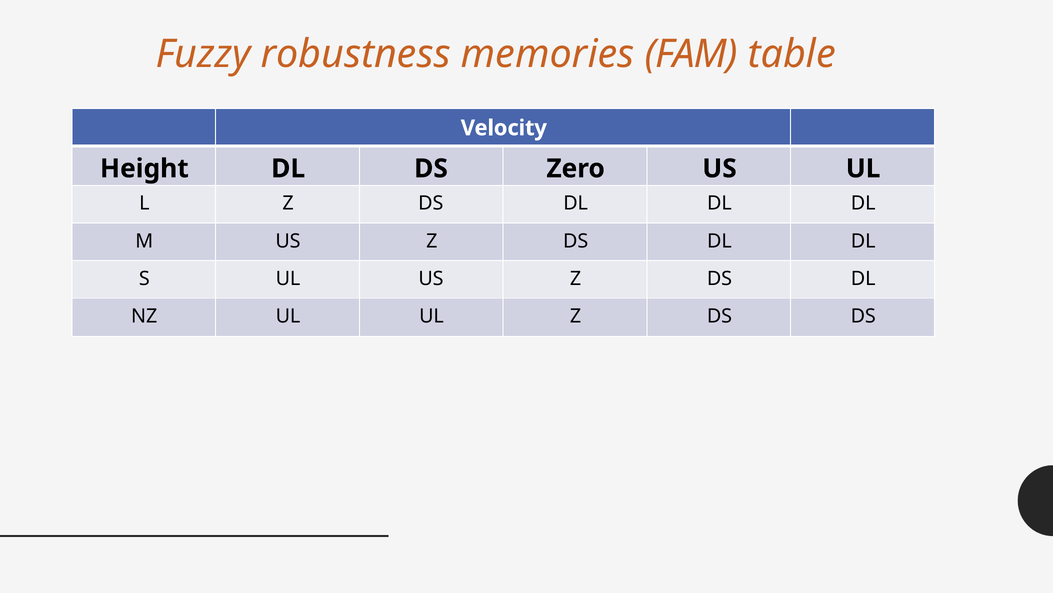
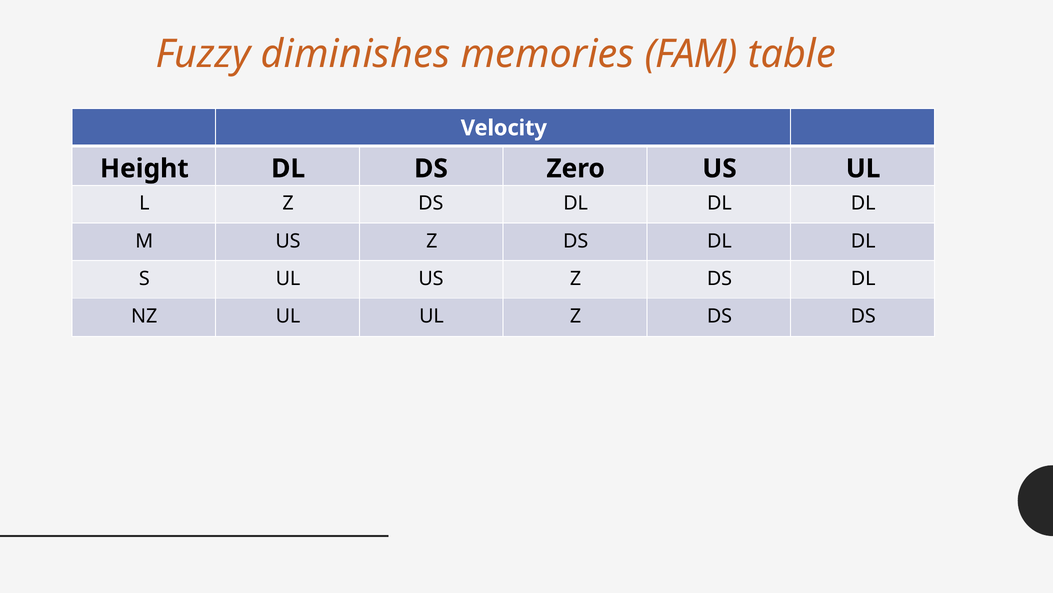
robustness: robustness -> diminishes (355, 54)
